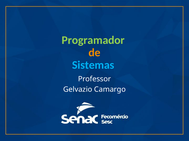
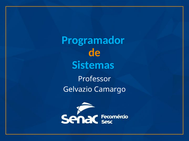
Programador colour: light green -> light blue (93, 40)
